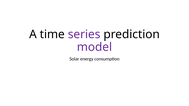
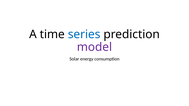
series colour: purple -> blue (84, 34)
